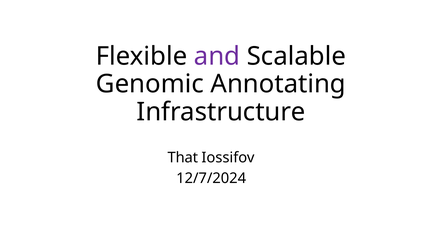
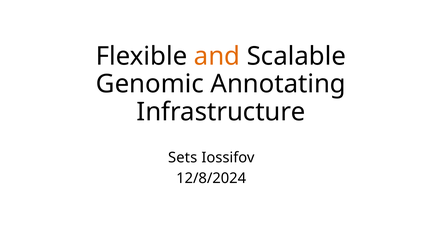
and colour: purple -> orange (217, 56)
That: That -> Sets (183, 157)
12/7/2024: 12/7/2024 -> 12/8/2024 (211, 178)
